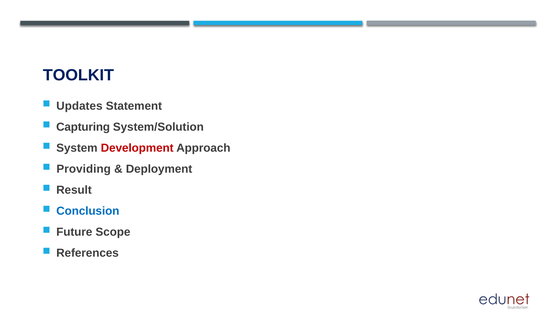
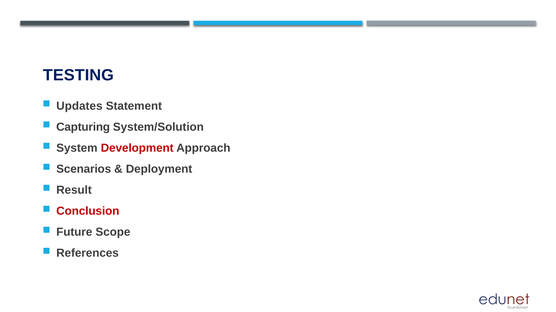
TOOLKIT: TOOLKIT -> TESTING (78, 75)
Providing: Providing -> Scenarios (84, 169)
Conclusion colour: blue -> red (88, 212)
